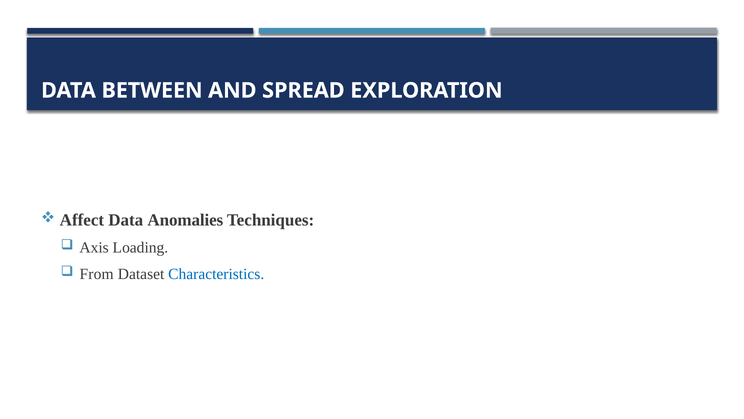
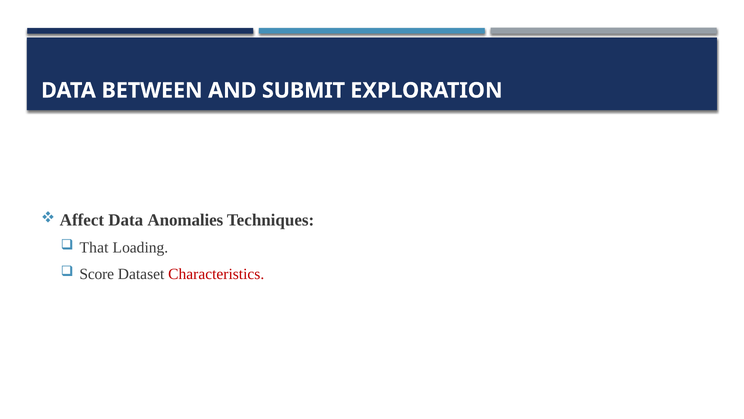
SPREAD: SPREAD -> SUBMIT (303, 90)
Axis: Axis -> That (94, 247)
From: From -> Score (97, 274)
Characteristics colour: blue -> red (216, 274)
